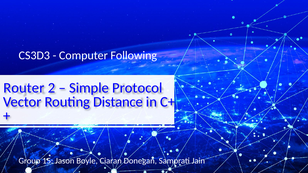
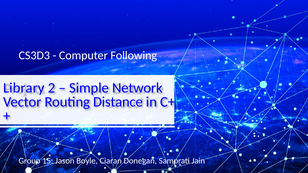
Router: Router -> Library (24, 88)
Protocol: Protocol -> Network (137, 88)
